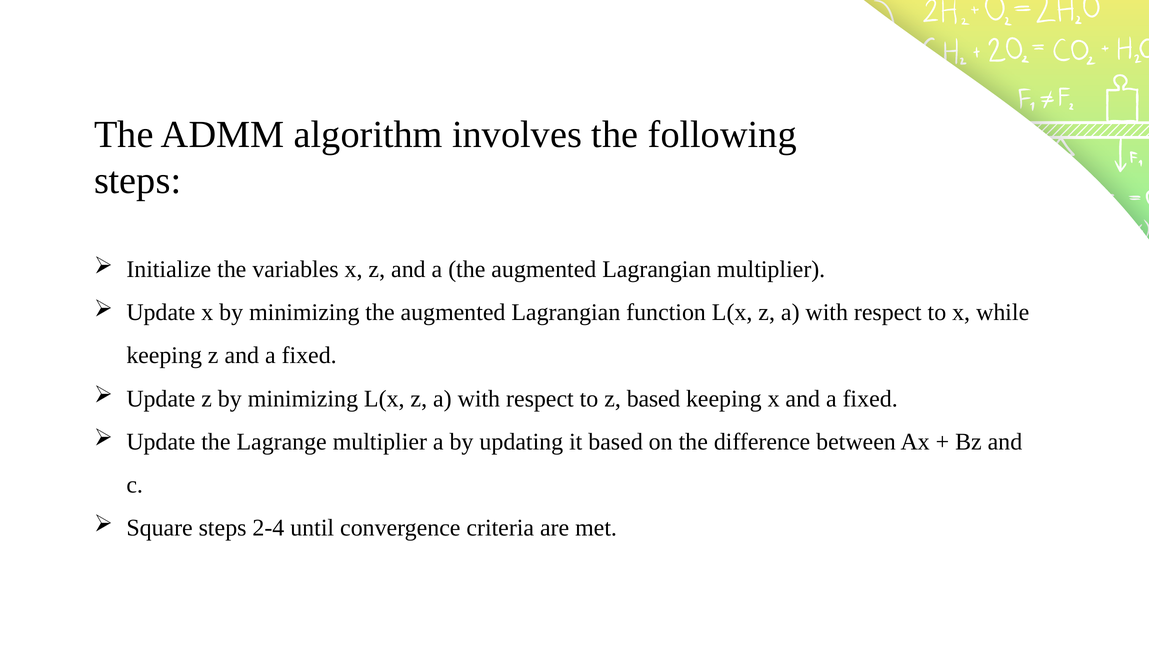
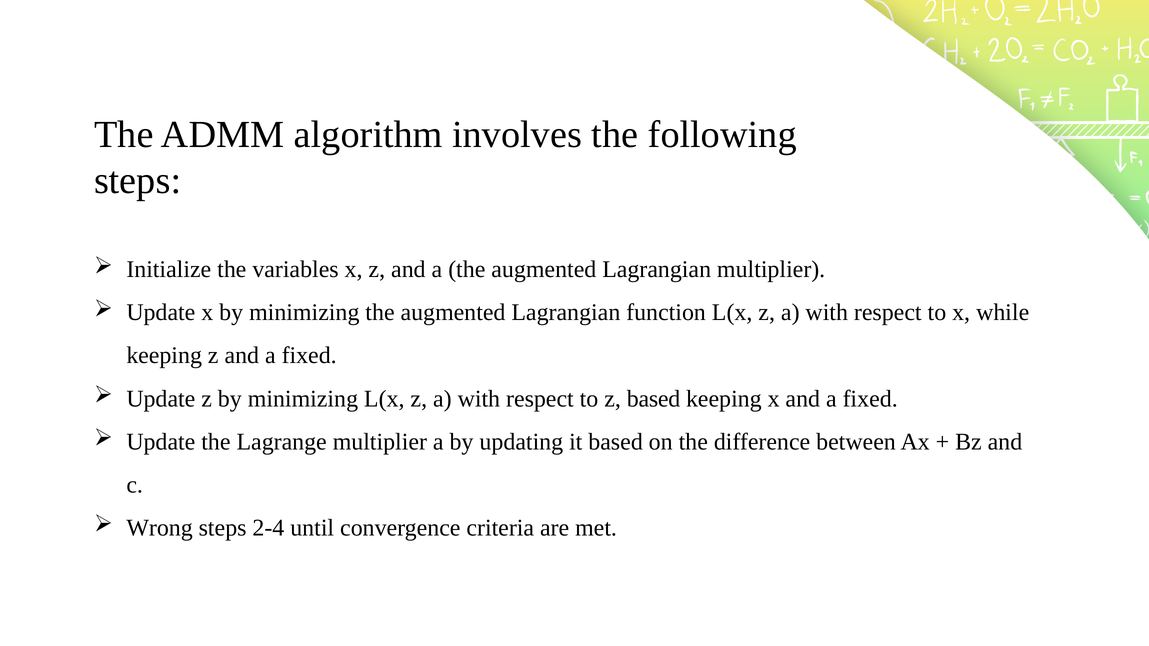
Square: Square -> Wrong (160, 528)
